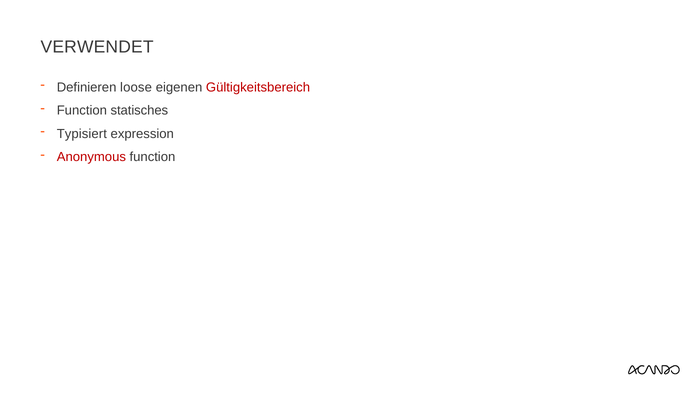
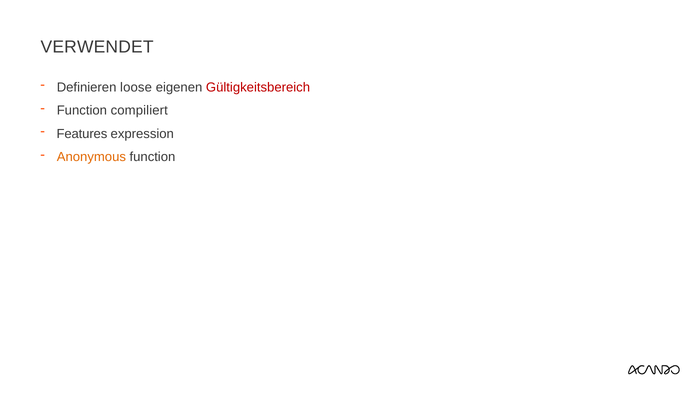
statisches: statisches -> compiliert (139, 111)
Typisiert: Typisiert -> Features (82, 134)
Anonymous colour: red -> orange (91, 157)
